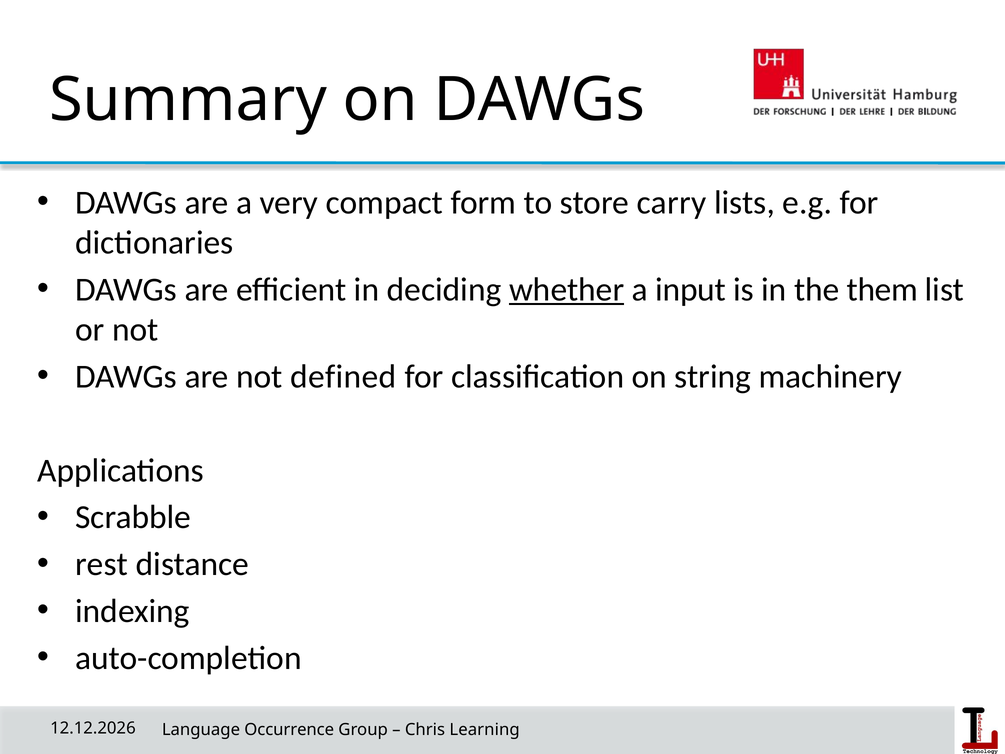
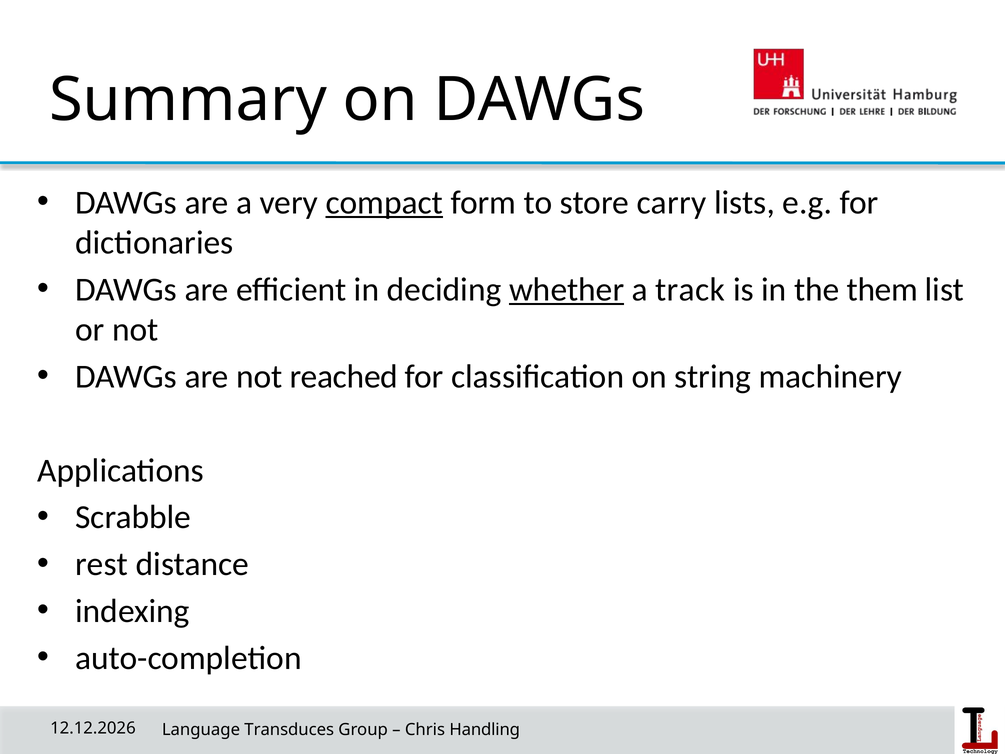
compact underline: none -> present (384, 202)
input: input -> track (690, 289)
defined: defined -> reached (344, 377)
Occurrence: Occurrence -> Transduces (289, 729)
Learning: Learning -> Handling (485, 729)
